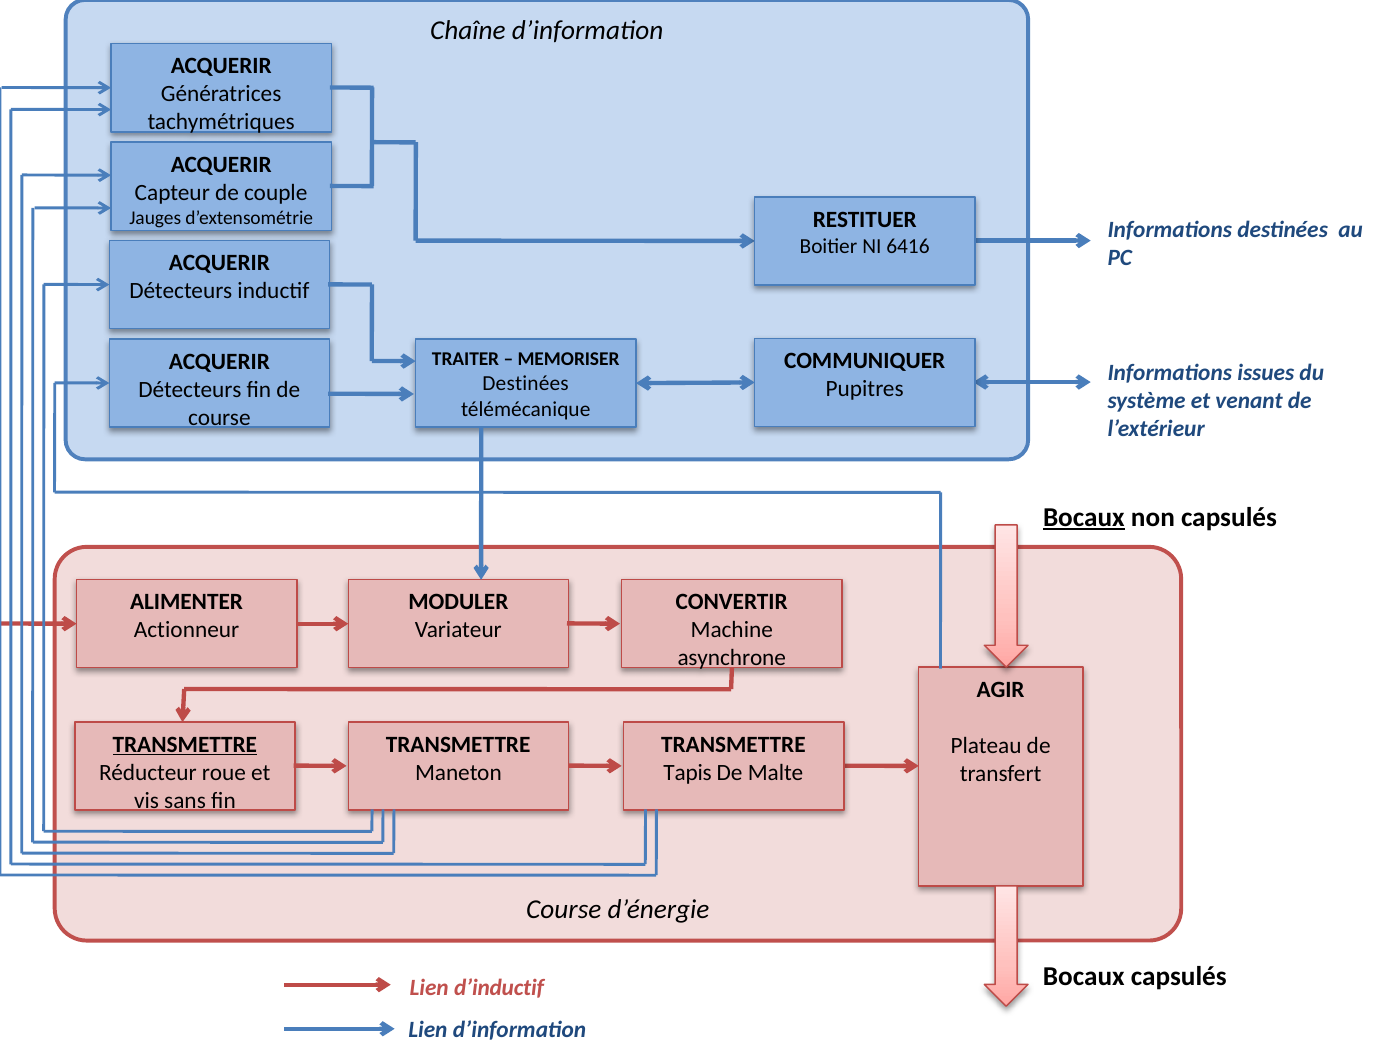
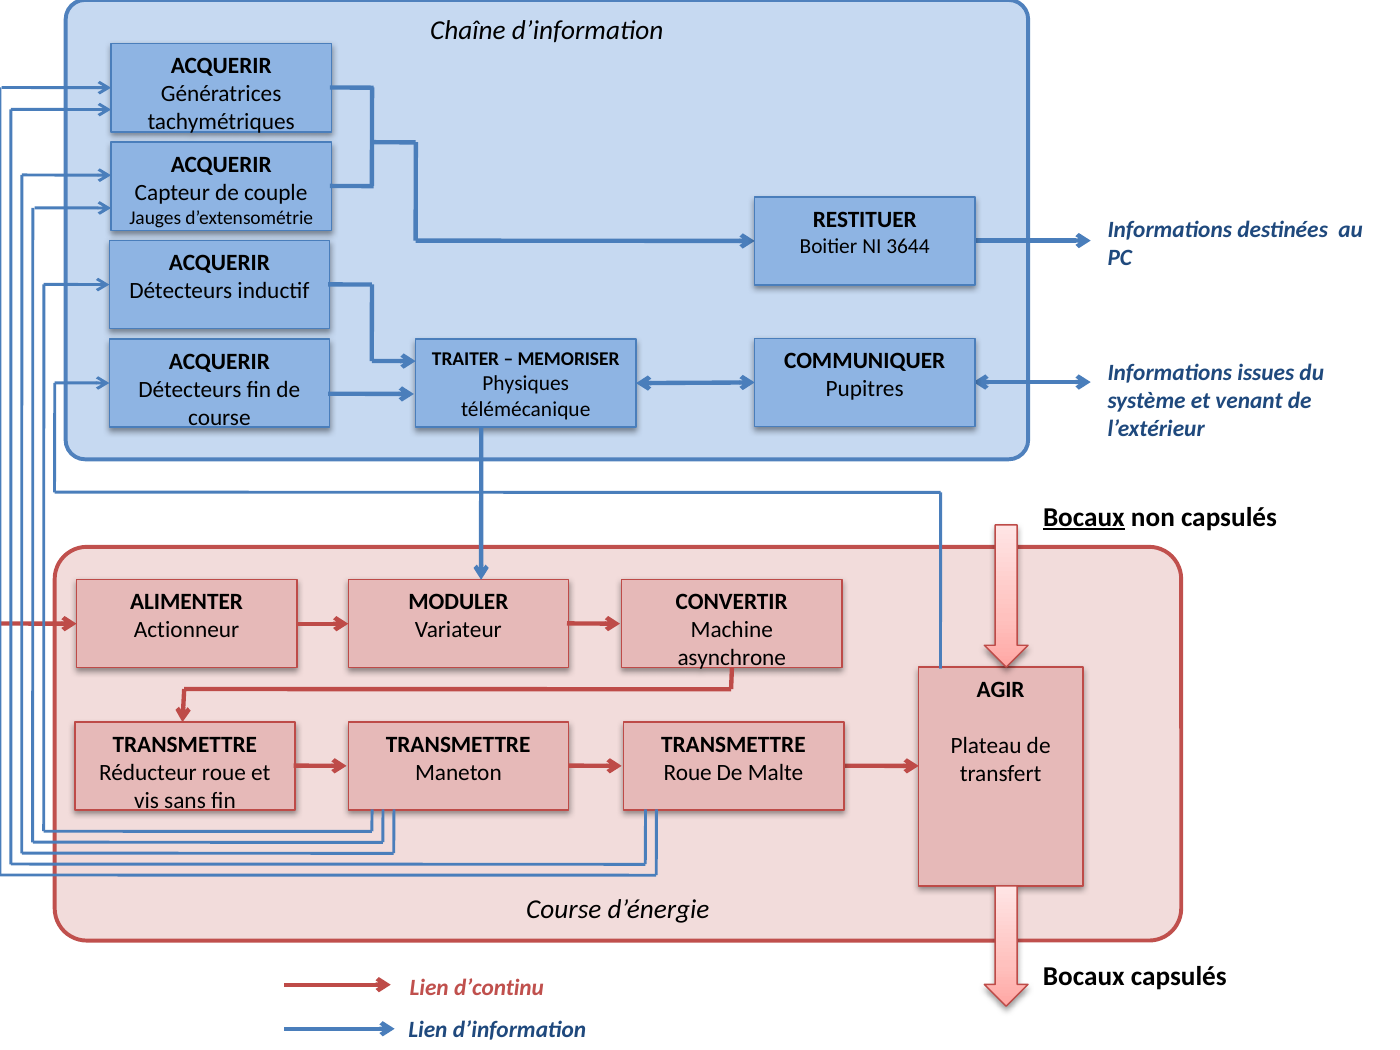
6416: 6416 -> 3644 (908, 246)
Destinées: Destinées -> Physiques (526, 384)
TRANSMETTRE underline: present -> none (185, 744)
Tapis: Tapis -> Roue (688, 772)
d’inductif: d’inductif -> d’continu (499, 988)
